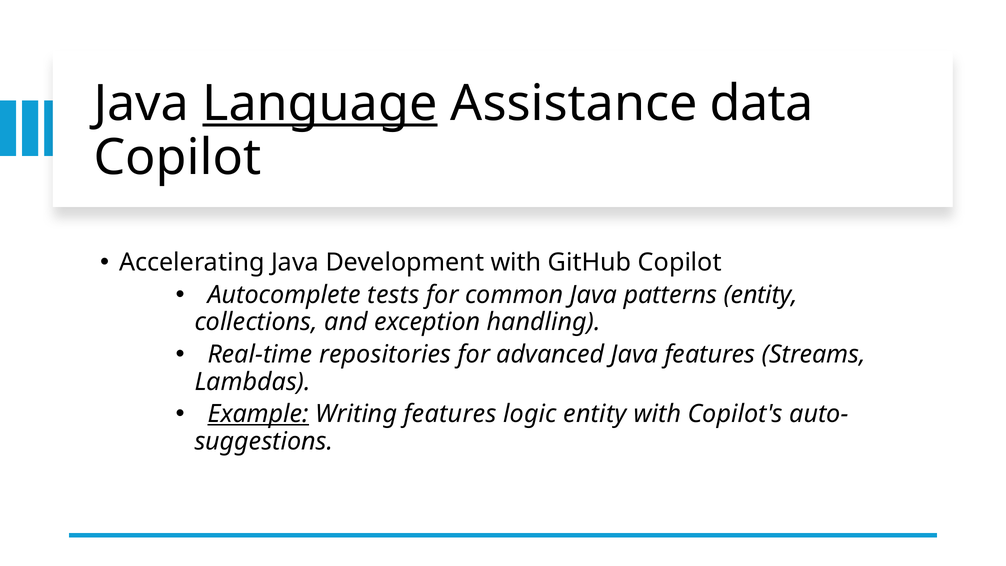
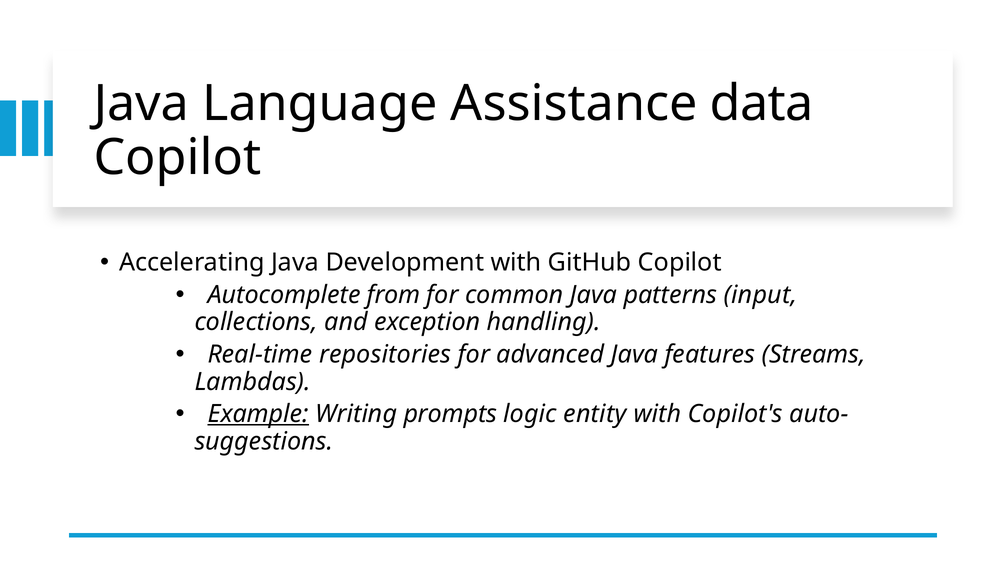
Language underline: present -> none (320, 103)
tests: tests -> from (394, 295)
patterns entity: entity -> input (760, 295)
Writing features: features -> prompts (450, 414)
